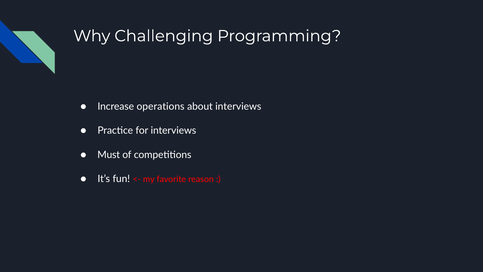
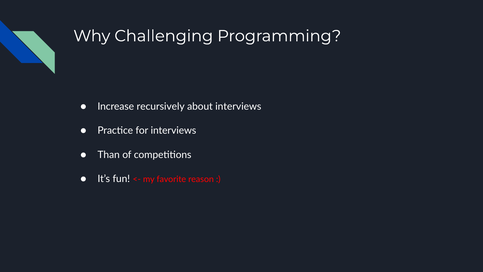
operations: operations -> recursively (161, 106)
Must: Must -> Than (109, 155)
